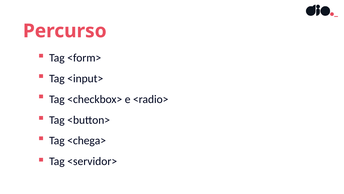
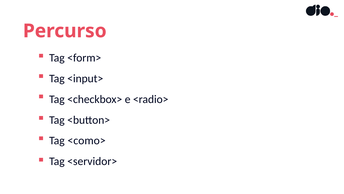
<chega>: <chega> -> <como> (87, 140)
